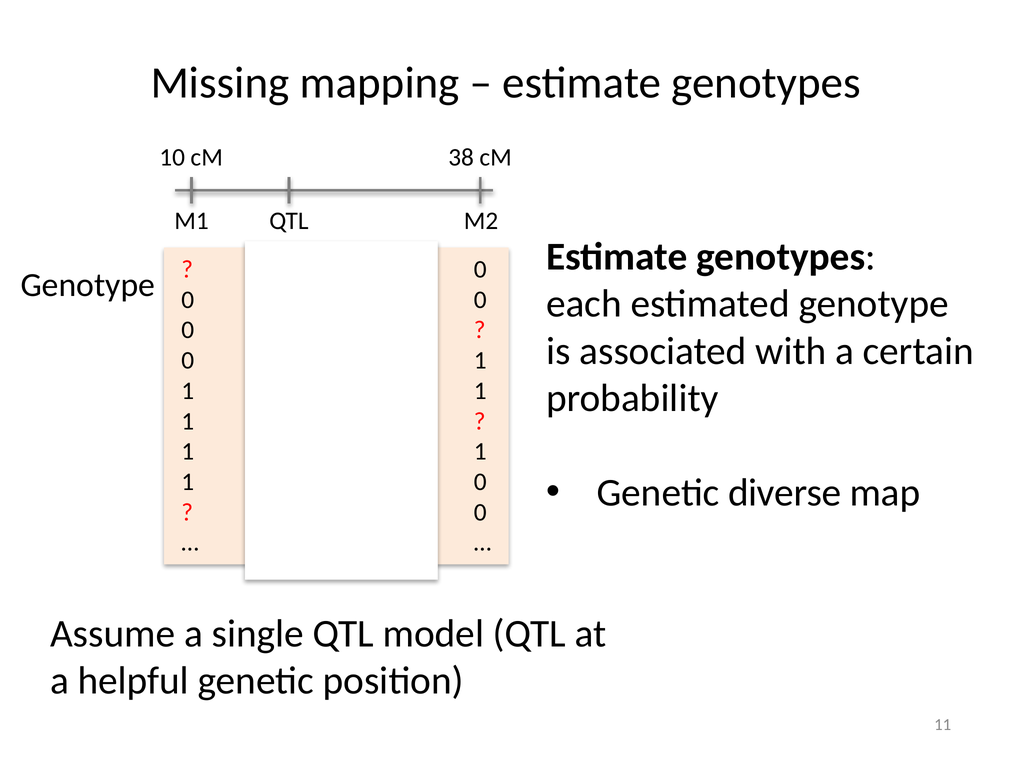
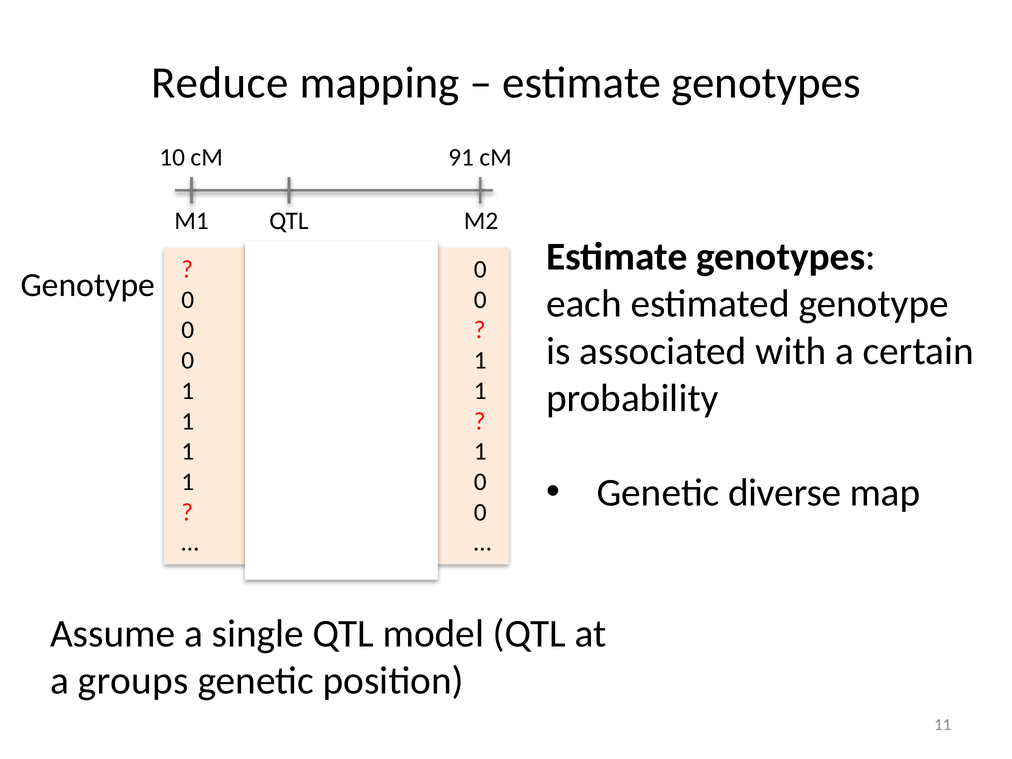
Missing: Missing -> Reduce (220, 83)
38: 38 -> 91 (461, 157)
helpful: helpful -> groups (133, 681)
